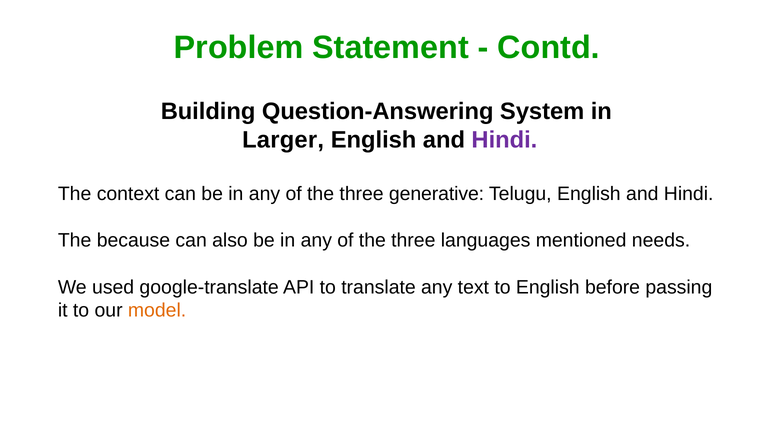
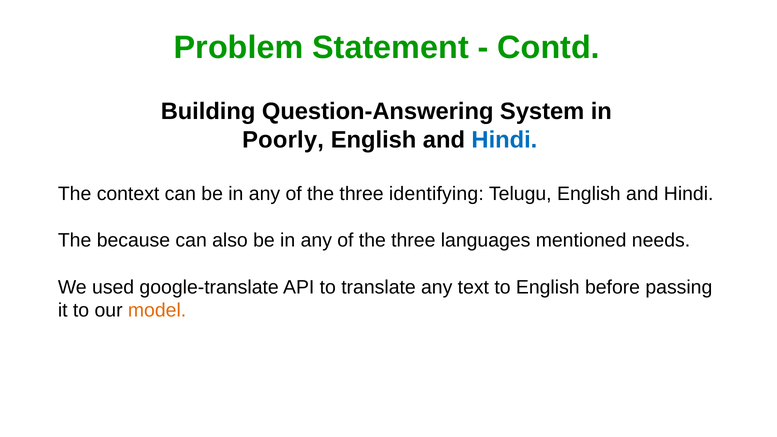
Larger: Larger -> Poorly (283, 140)
Hindi colour: purple -> blue (504, 140)
generative: generative -> identifying (436, 194)
